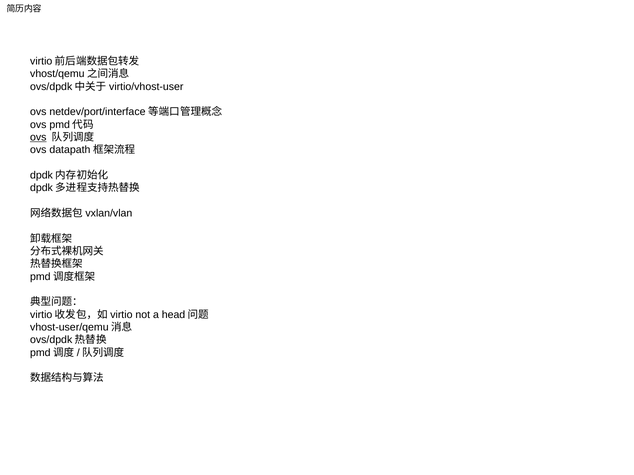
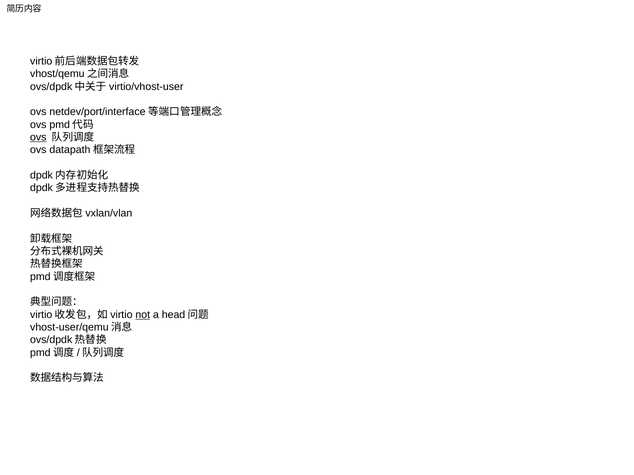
not underline: none -> present (143, 315)
